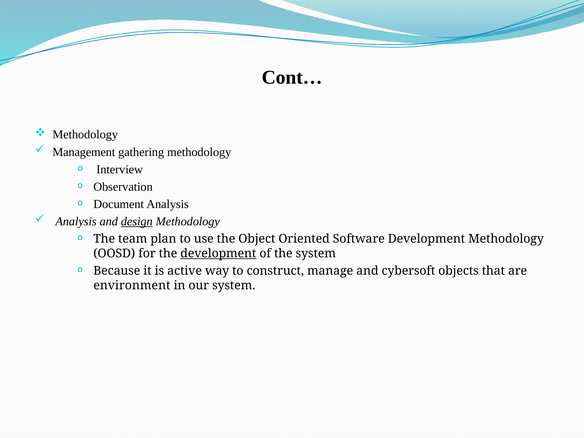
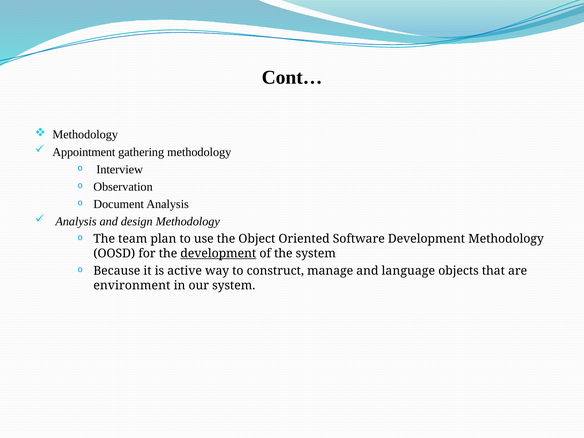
Management: Management -> Appointment (84, 152)
design underline: present -> none (137, 221)
cybersoft: cybersoft -> language (408, 271)
